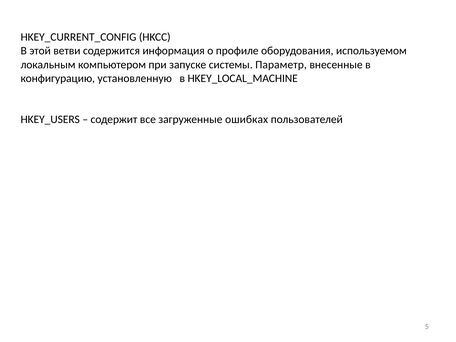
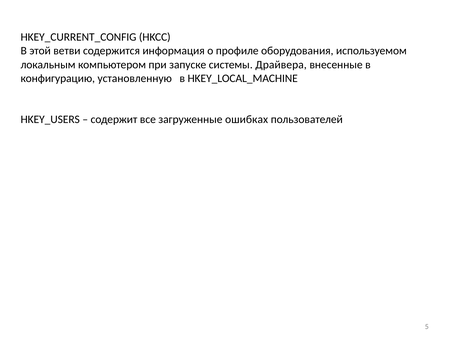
Параметр: Параметр -> Драйвера (281, 65)
